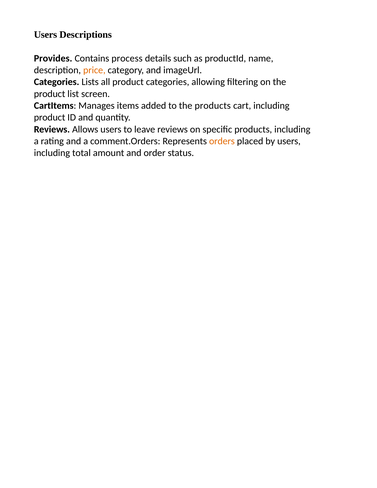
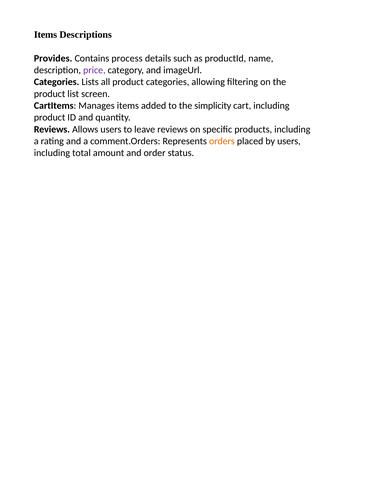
Users: Users -> Items (45, 35)
price colour: orange -> purple (94, 70)
the products: products -> simplicity (213, 106)
